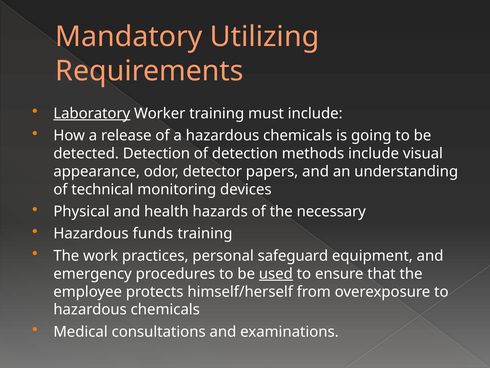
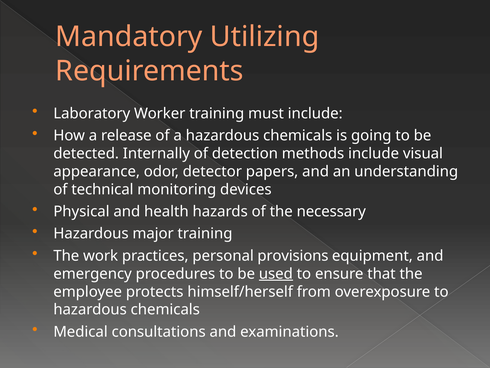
Laboratory underline: present -> none (92, 113)
detected Detection: Detection -> Internally (156, 153)
funds: funds -> major (153, 233)
safeguard: safeguard -> provisions (293, 255)
